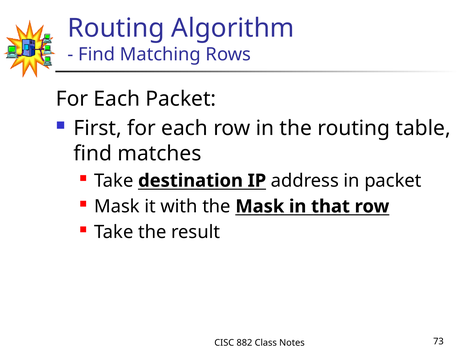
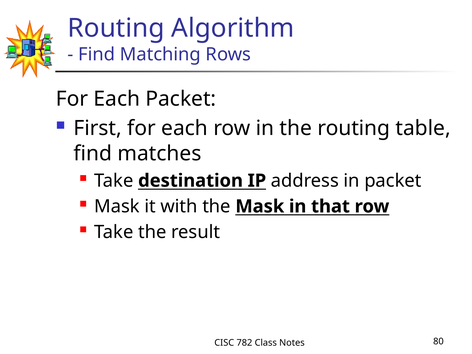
882: 882 -> 782 (244, 343)
73: 73 -> 80 (438, 341)
